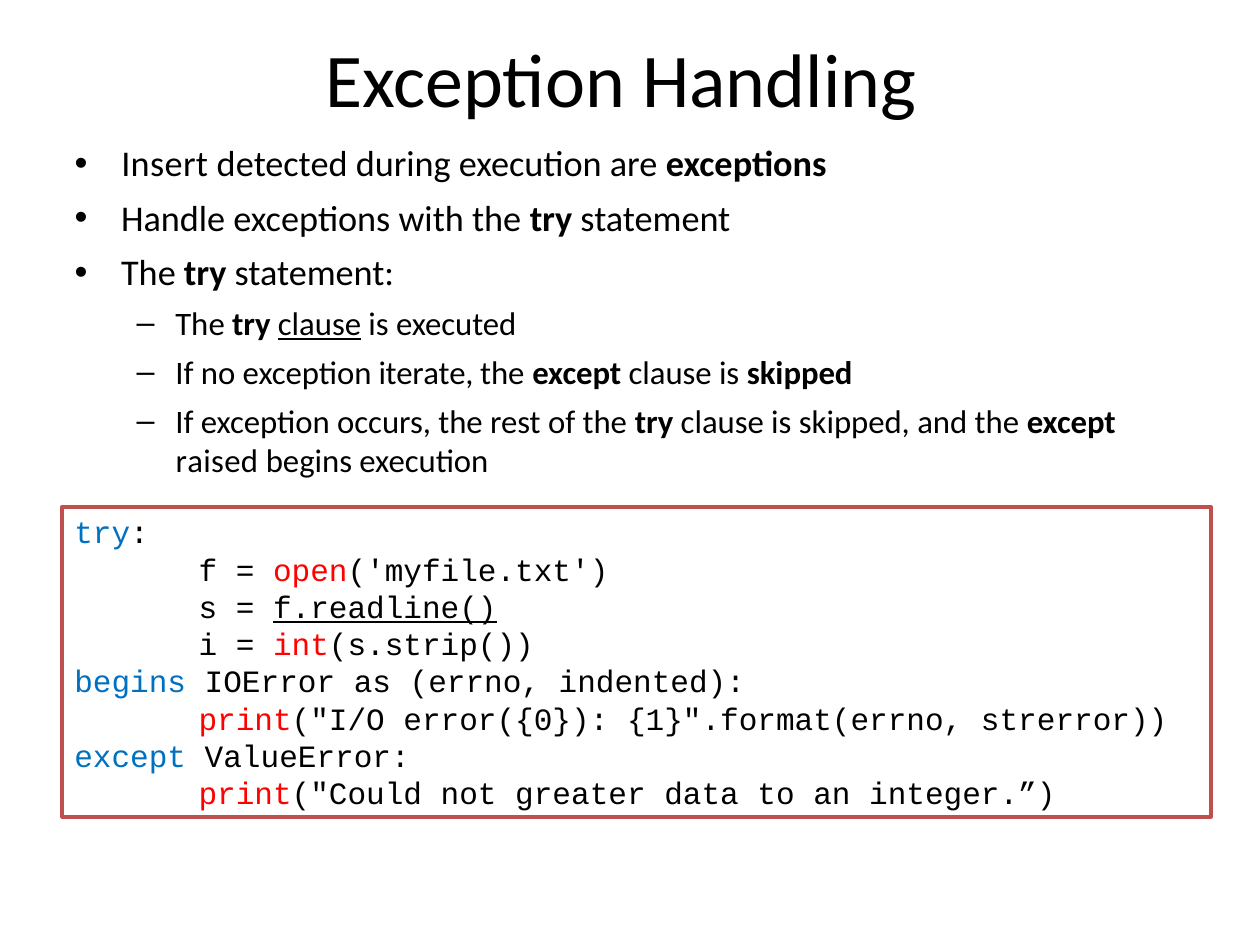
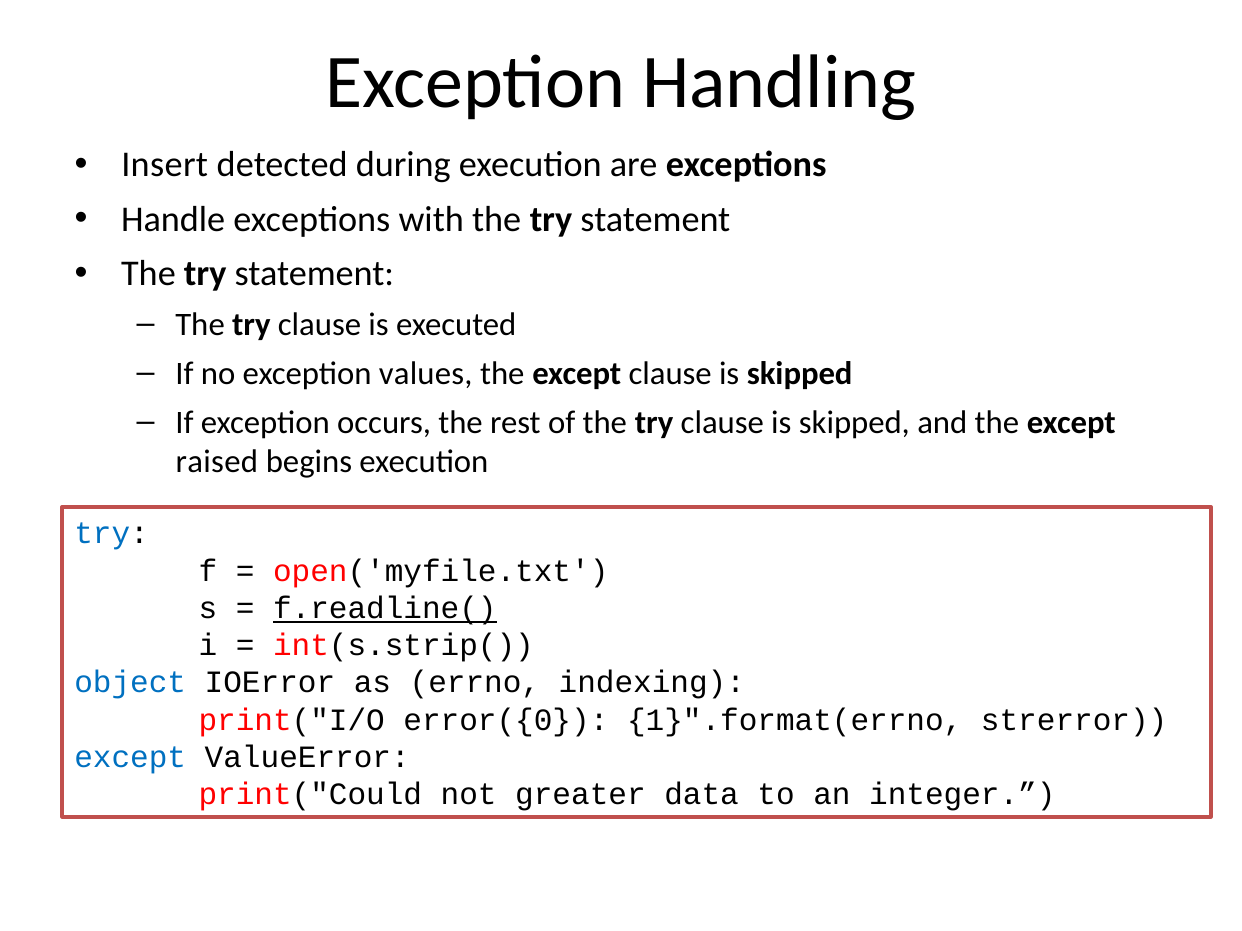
clause underline: present -> none (320, 325)
iterate: iterate -> values (426, 374)
begins: begins -> object (130, 683)
indented: indented -> indexing (652, 683)
